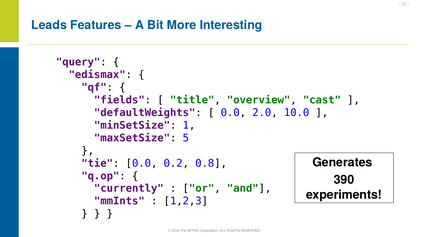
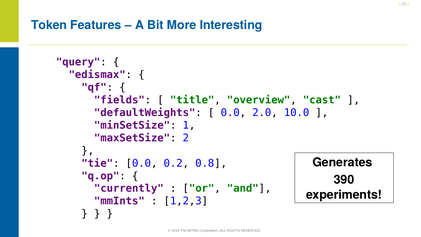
Leads: Leads -> Token (49, 25)
5: 5 -> 2 (186, 138)
